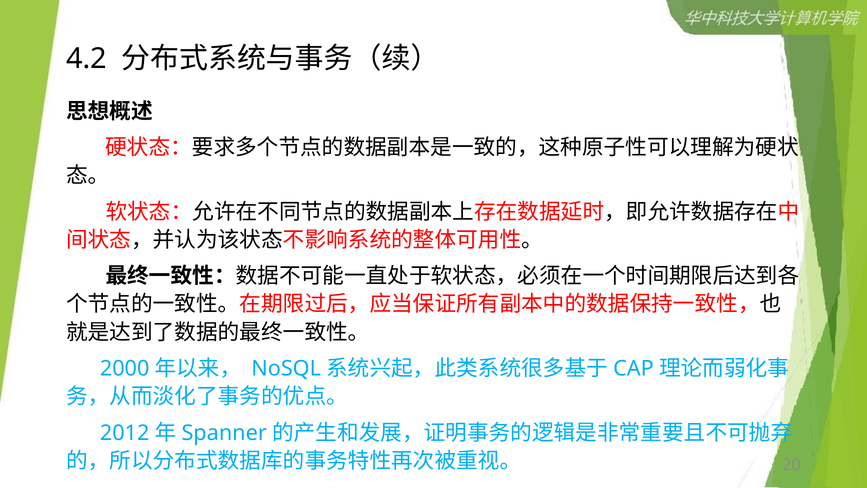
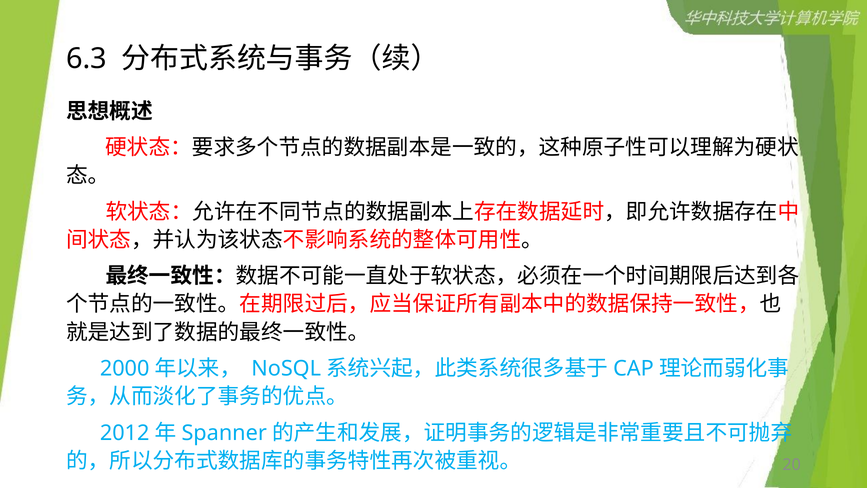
4.2: 4.2 -> 6.3 (86, 58)
